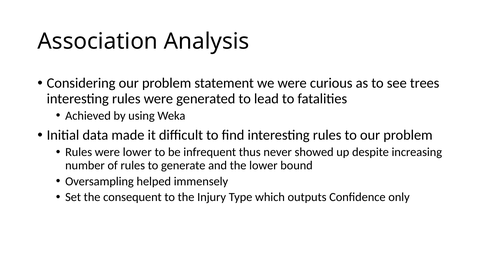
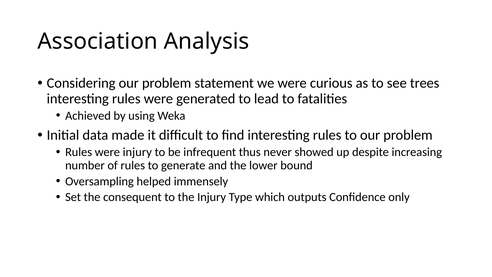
were lower: lower -> injury (137, 152)
